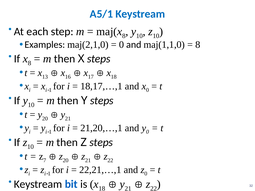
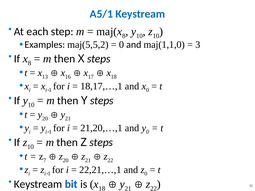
maj(2,1,0: maj(2,1,0 -> maj(5,5,2 (88, 45)
8: 8 -> 3 (198, 45)
